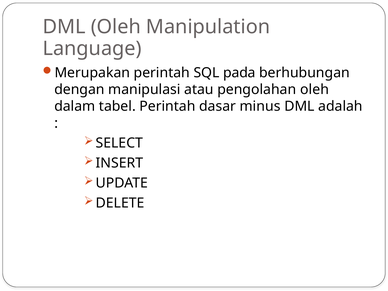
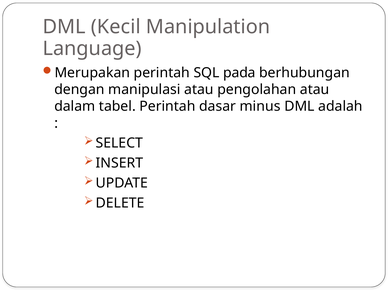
DML Oleh: Oleh -> Kecil (116, 27)
pengolahan oleh: oleh -> atau (315, 90)
